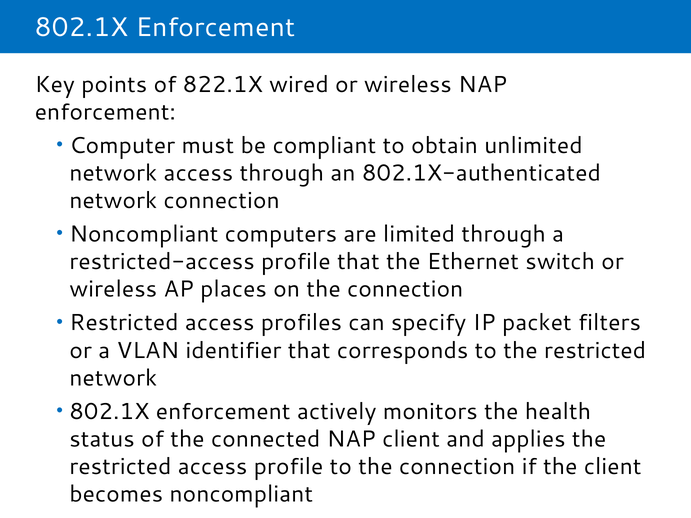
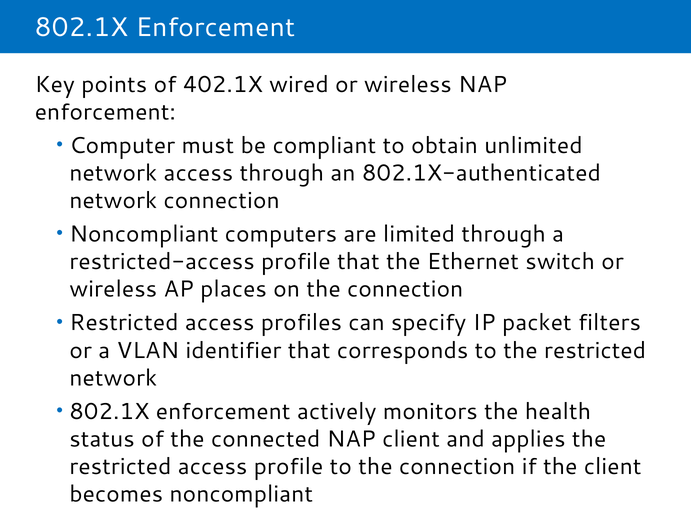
822.1X: 822.1X -> 402.1X (223, 85)
